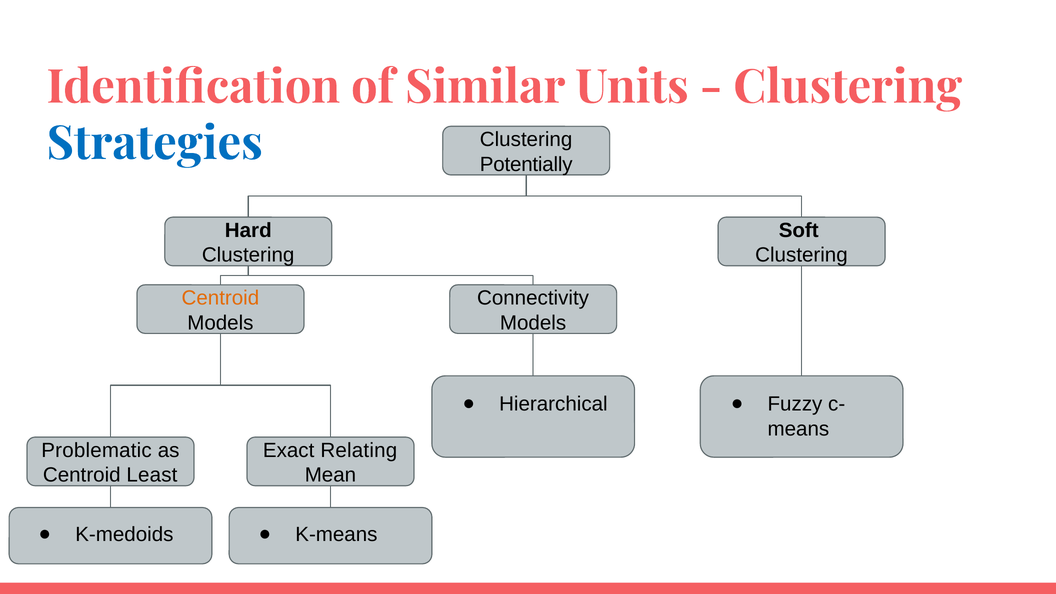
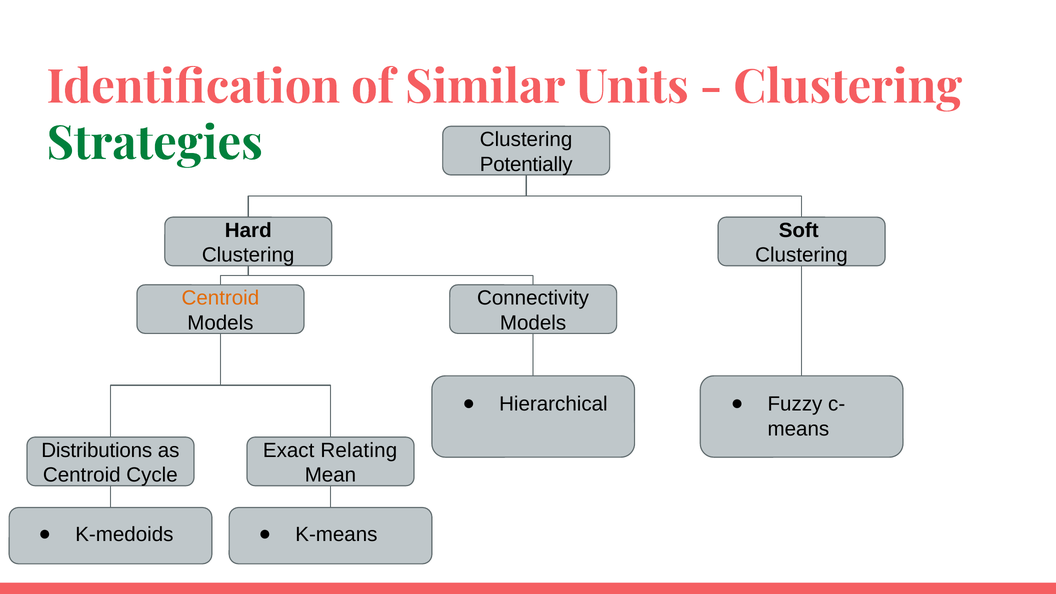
Strategies colour: blue -> green (155, 144)
Problematic: Problematic -> Distributions (97, 451)
Least: Least -> Cycle (152, 475)
